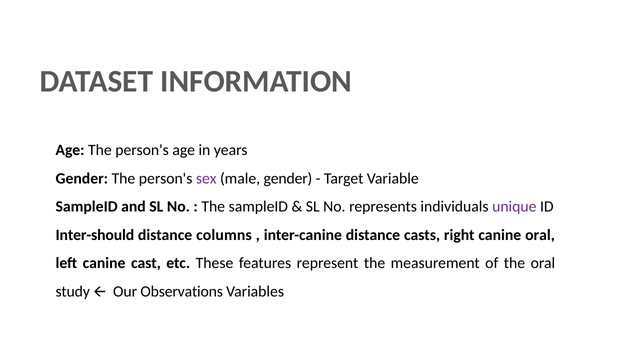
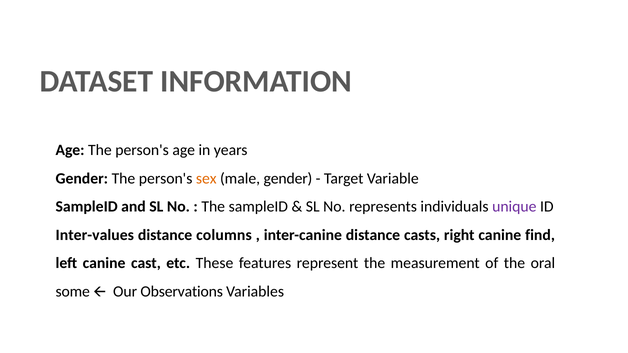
sex colour: purple -> orange (206, 178)
Inter-should: Inter-should -> Inter-values (95, 235)
canine oral: oral -> find (540, 235)
study: study -> some (73, 292)
